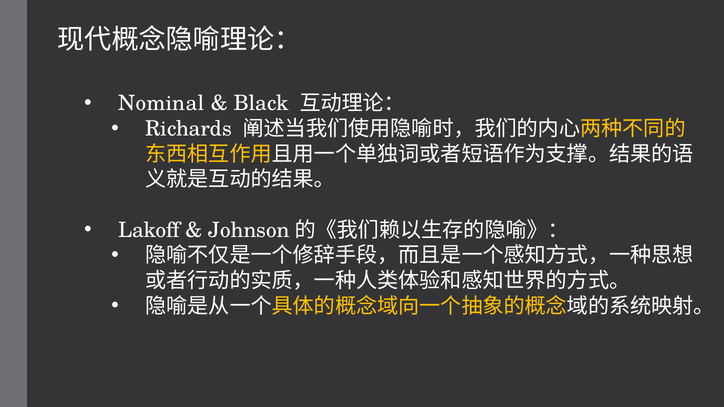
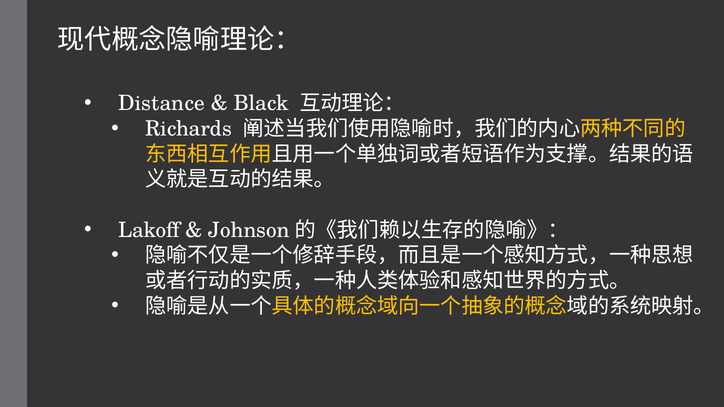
Nominal: Nominal -> Distance (161, 104)
